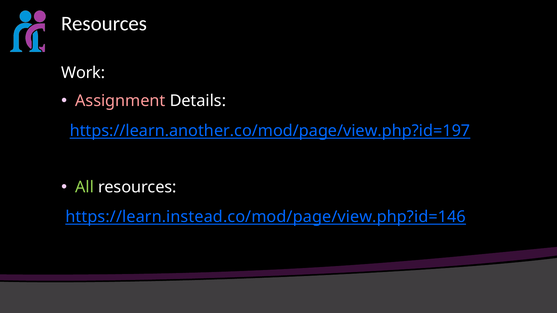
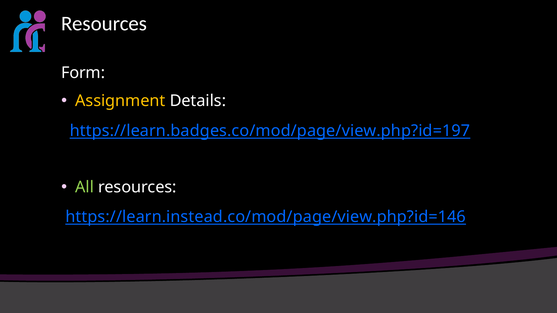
Work: Work -> Form (83, 73)
Assignment colour: pink -> yellow (120, 101)
https://learn.another.co/mod/page/view.php?id=197: https://learn.another.co/mod/page/view.php?id=197 -> https://learn.badges.co/mod/page/view.php?id=197 (270, 131)
